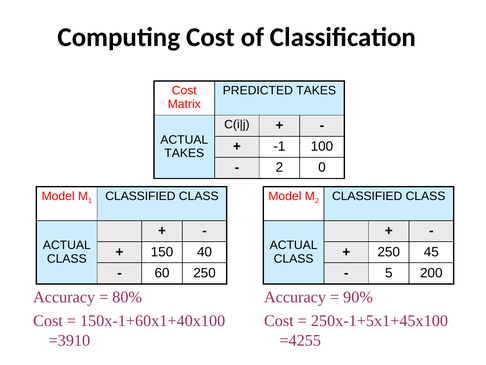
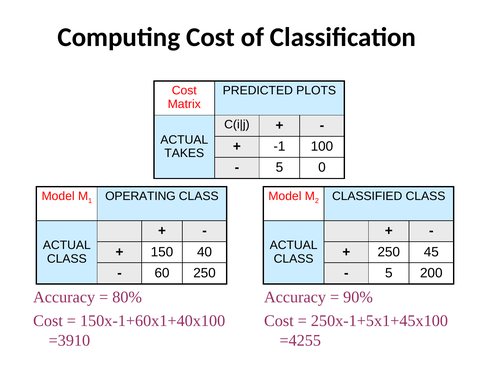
PREDICTED TAKES: TAKES -> PLOTS (316, 90)
2: 2 -> 5 (279, 167)
1 CLASSIFIED: CLASSIFIED -> OPERATING (140, 196)
